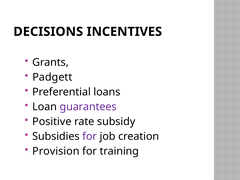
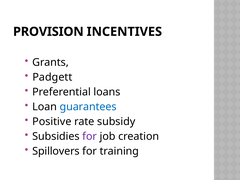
DECISIONS: DECISIONS -> PROVISION (48, 32)
guarantees colour: purple -> blue (88, 107)
Provision: Provision -> Spillovers (56, 151)
